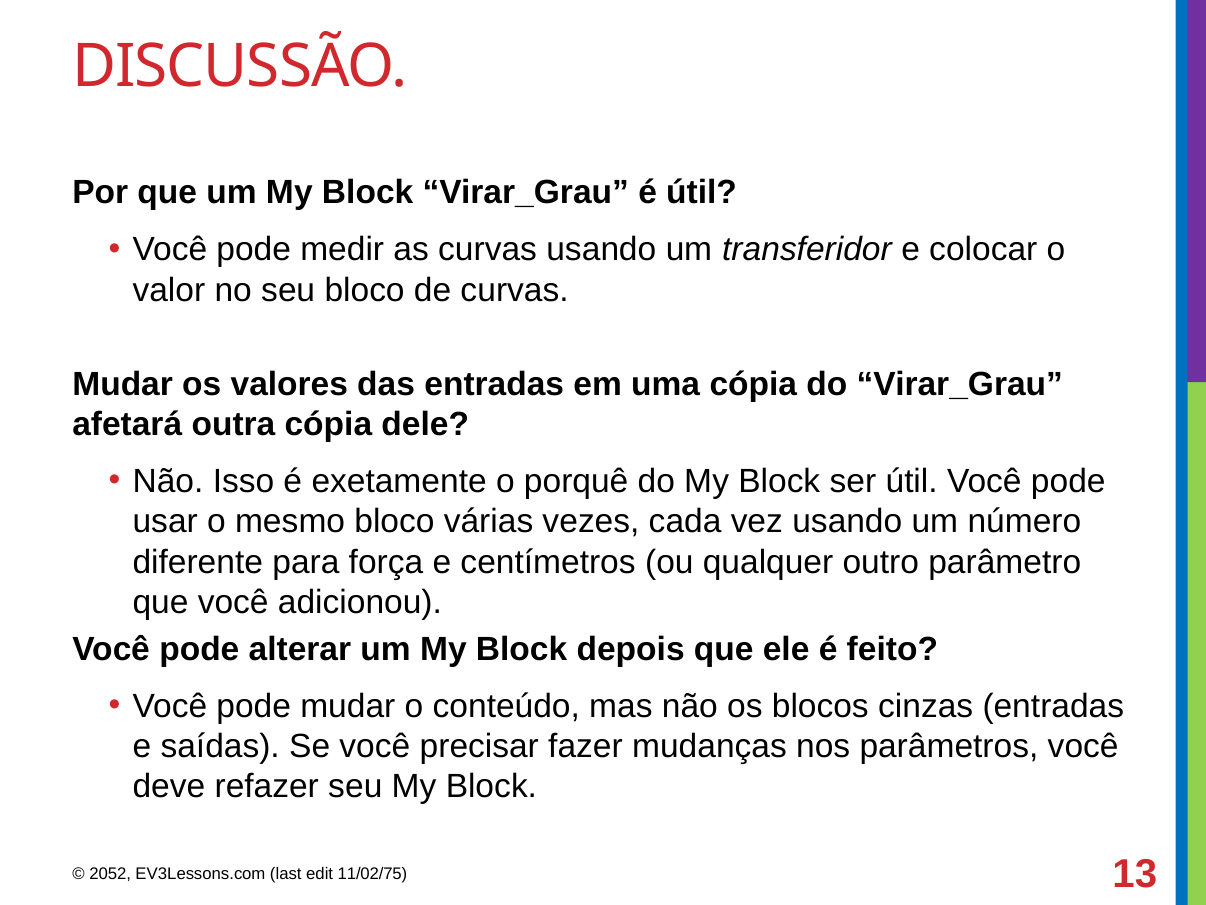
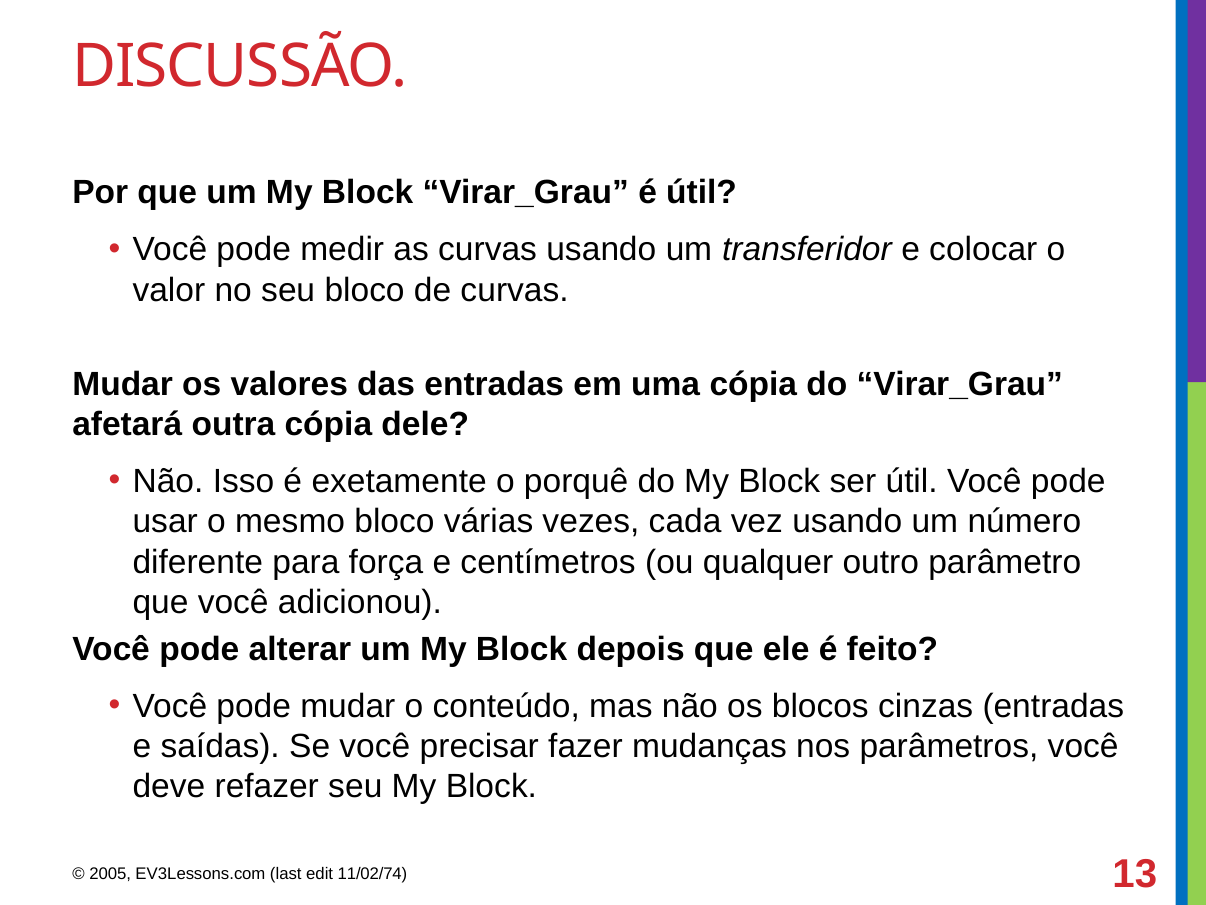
2052: 2052 -> 2005 (110, 874)
11/02/75: 11/02/75 -> 11/02/74 (372, 874)
